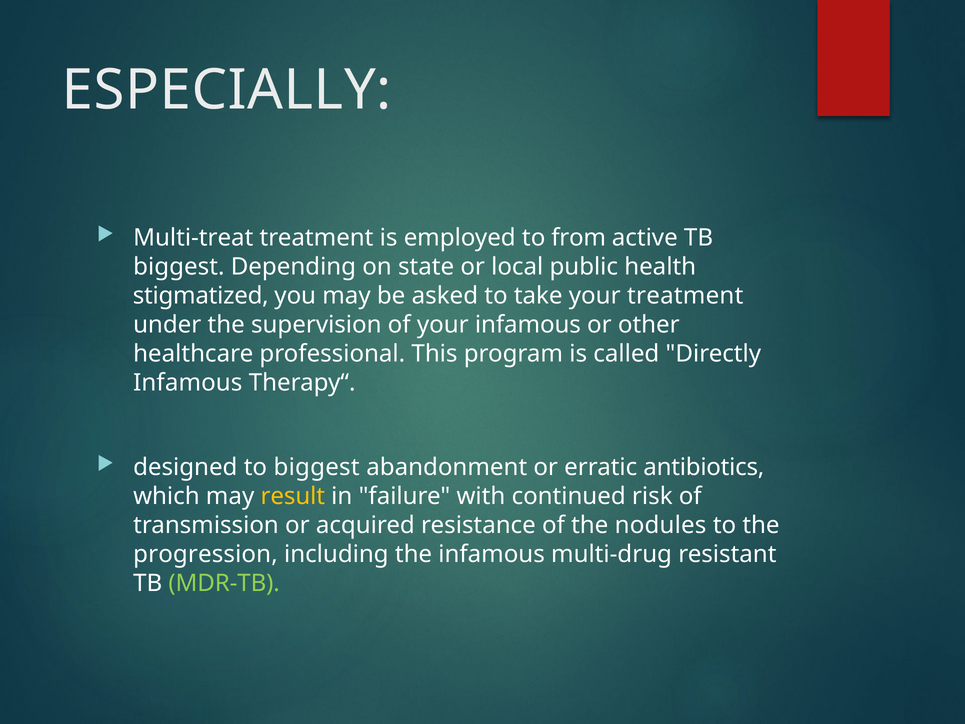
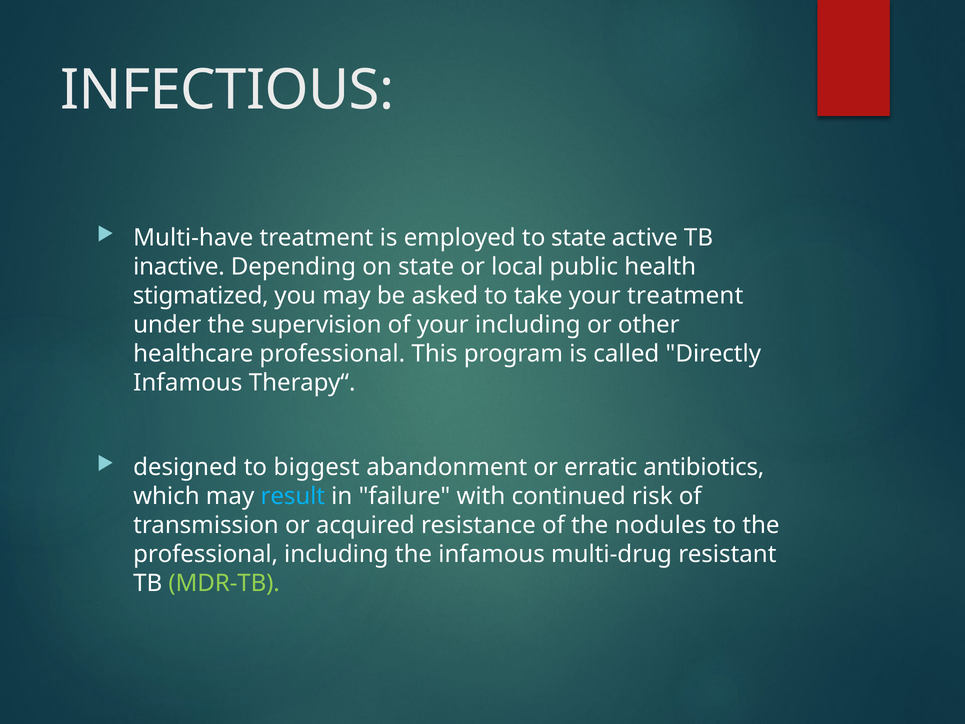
ESPECIALLY: ESPECIALLY -> INFECTIOUS (227, 90)
Multi-treat: Multi-treat -> Multi-have (193, 238)
to from: from -> state (579, 238)
biggest: biggest -> inactive (179, 267)
your infamous: infamous -> including (528, 325)
result colour: yellow -> light blue (293, 496)
progression: progression -> professional (206, 554)
